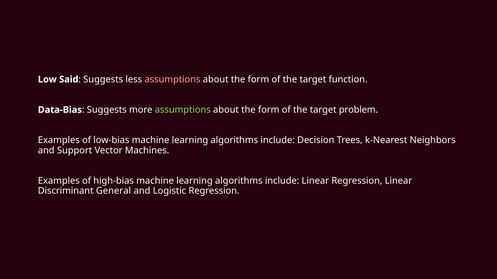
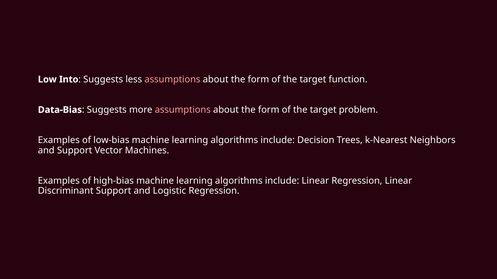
Said: Said -> Into (69, 80)
assumptions colour: light green -> pink (183, 110)
Discriminant General: General -> Support (114, 191)
